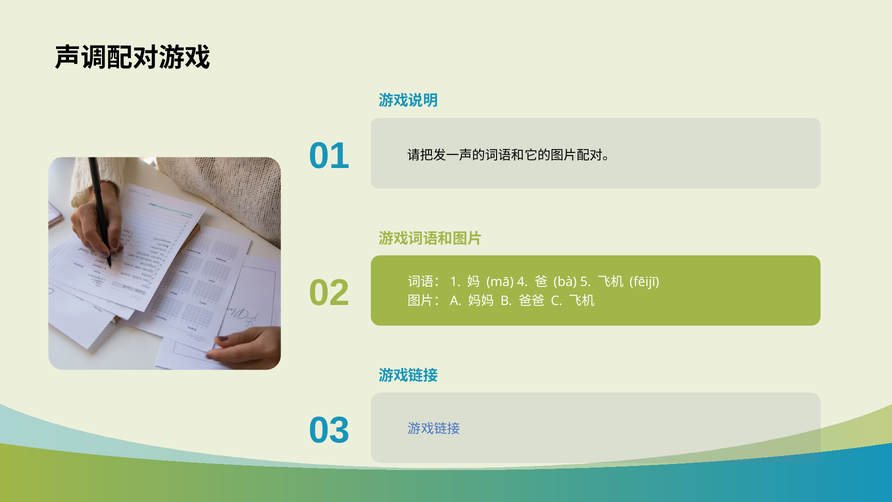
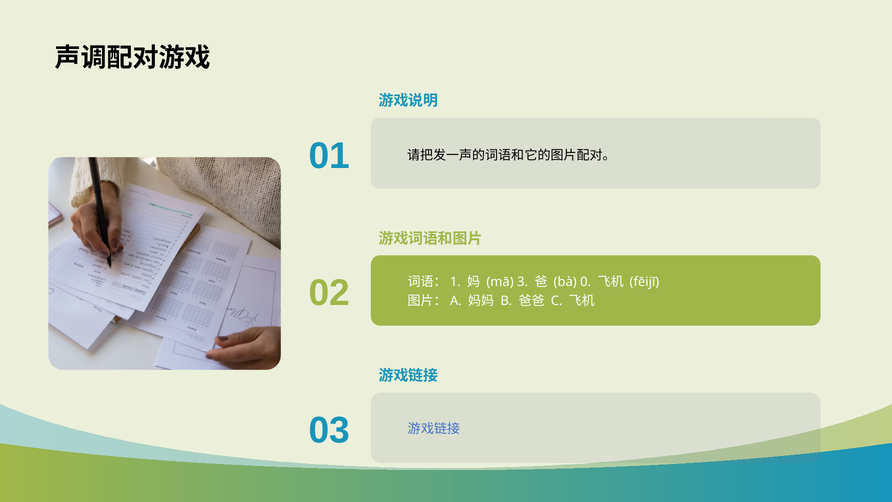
4: 4 -> 3 (523, 282)
5: 5 -> 0 (586, 282)
